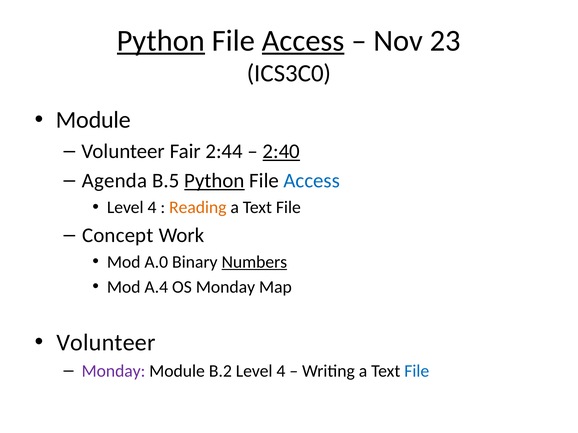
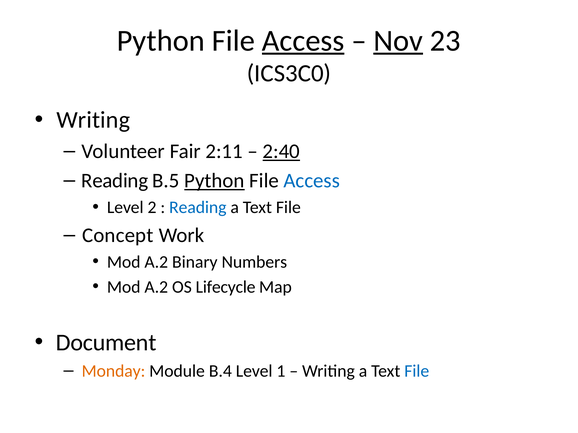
Python underline: present -> none (161, 41)
Nov underline: none -> present (398, 41)
Module: Module -> Writing (93, 120)
2:44: 2:44 -> 2:11 (224, 151)
Agenda: Agenda -> Reading (115, 181)
4: 4 -> 2 (152, 208)
Reading colour: orange -> blue (198, 208)
A.0: A.0 -> A.2 (156, 262)
Numbers underline: present -> none (254, 262)
A.4: A.4 -> A.2 (156, 287)
OS Monday: Monday -> Lifecycle (226, 287)
Volunteer: Volunteer -> Document (106, 343)
Monday colour: purple -> orange (113, 371)
B.2: B.2 -> B.4 (220, 371)
4: 4 -> 1 (281, 371)
